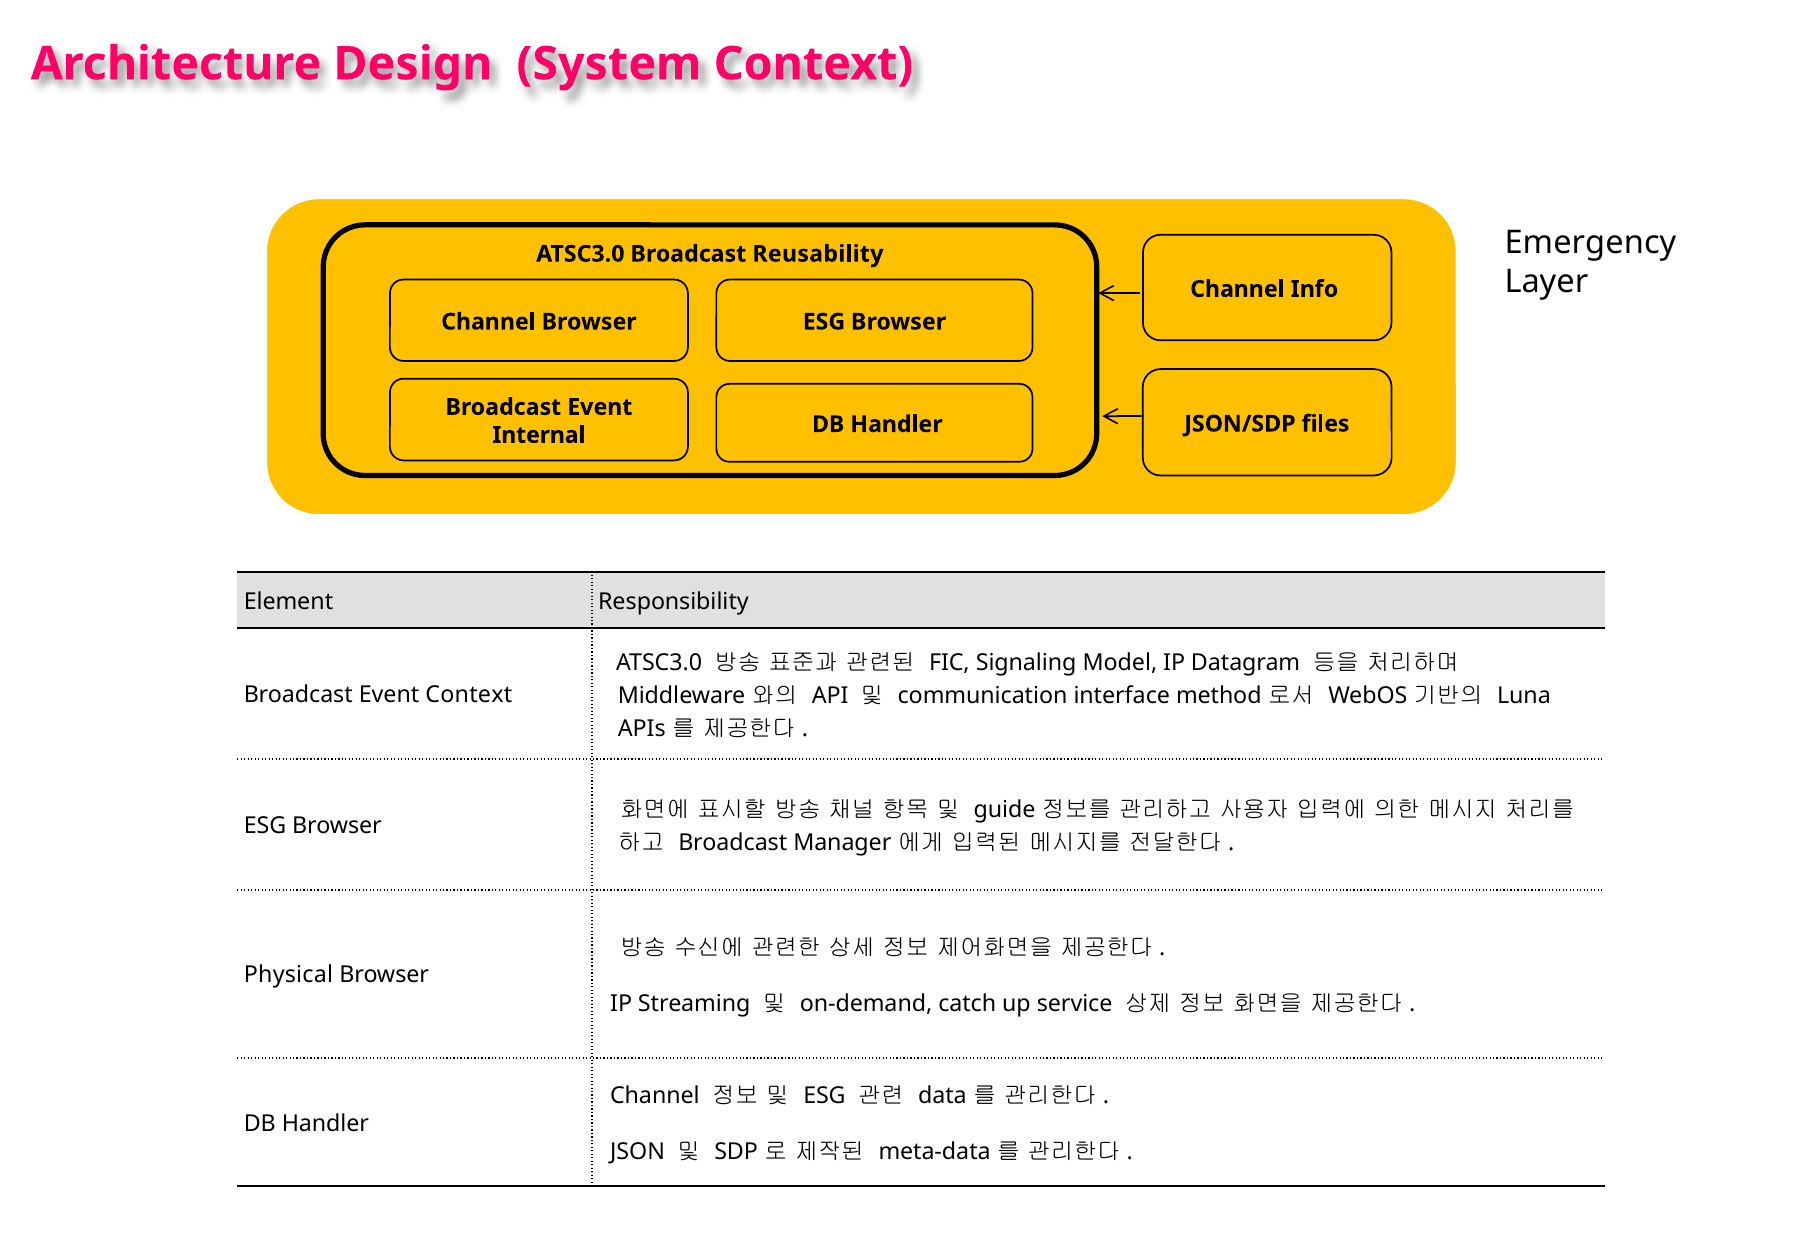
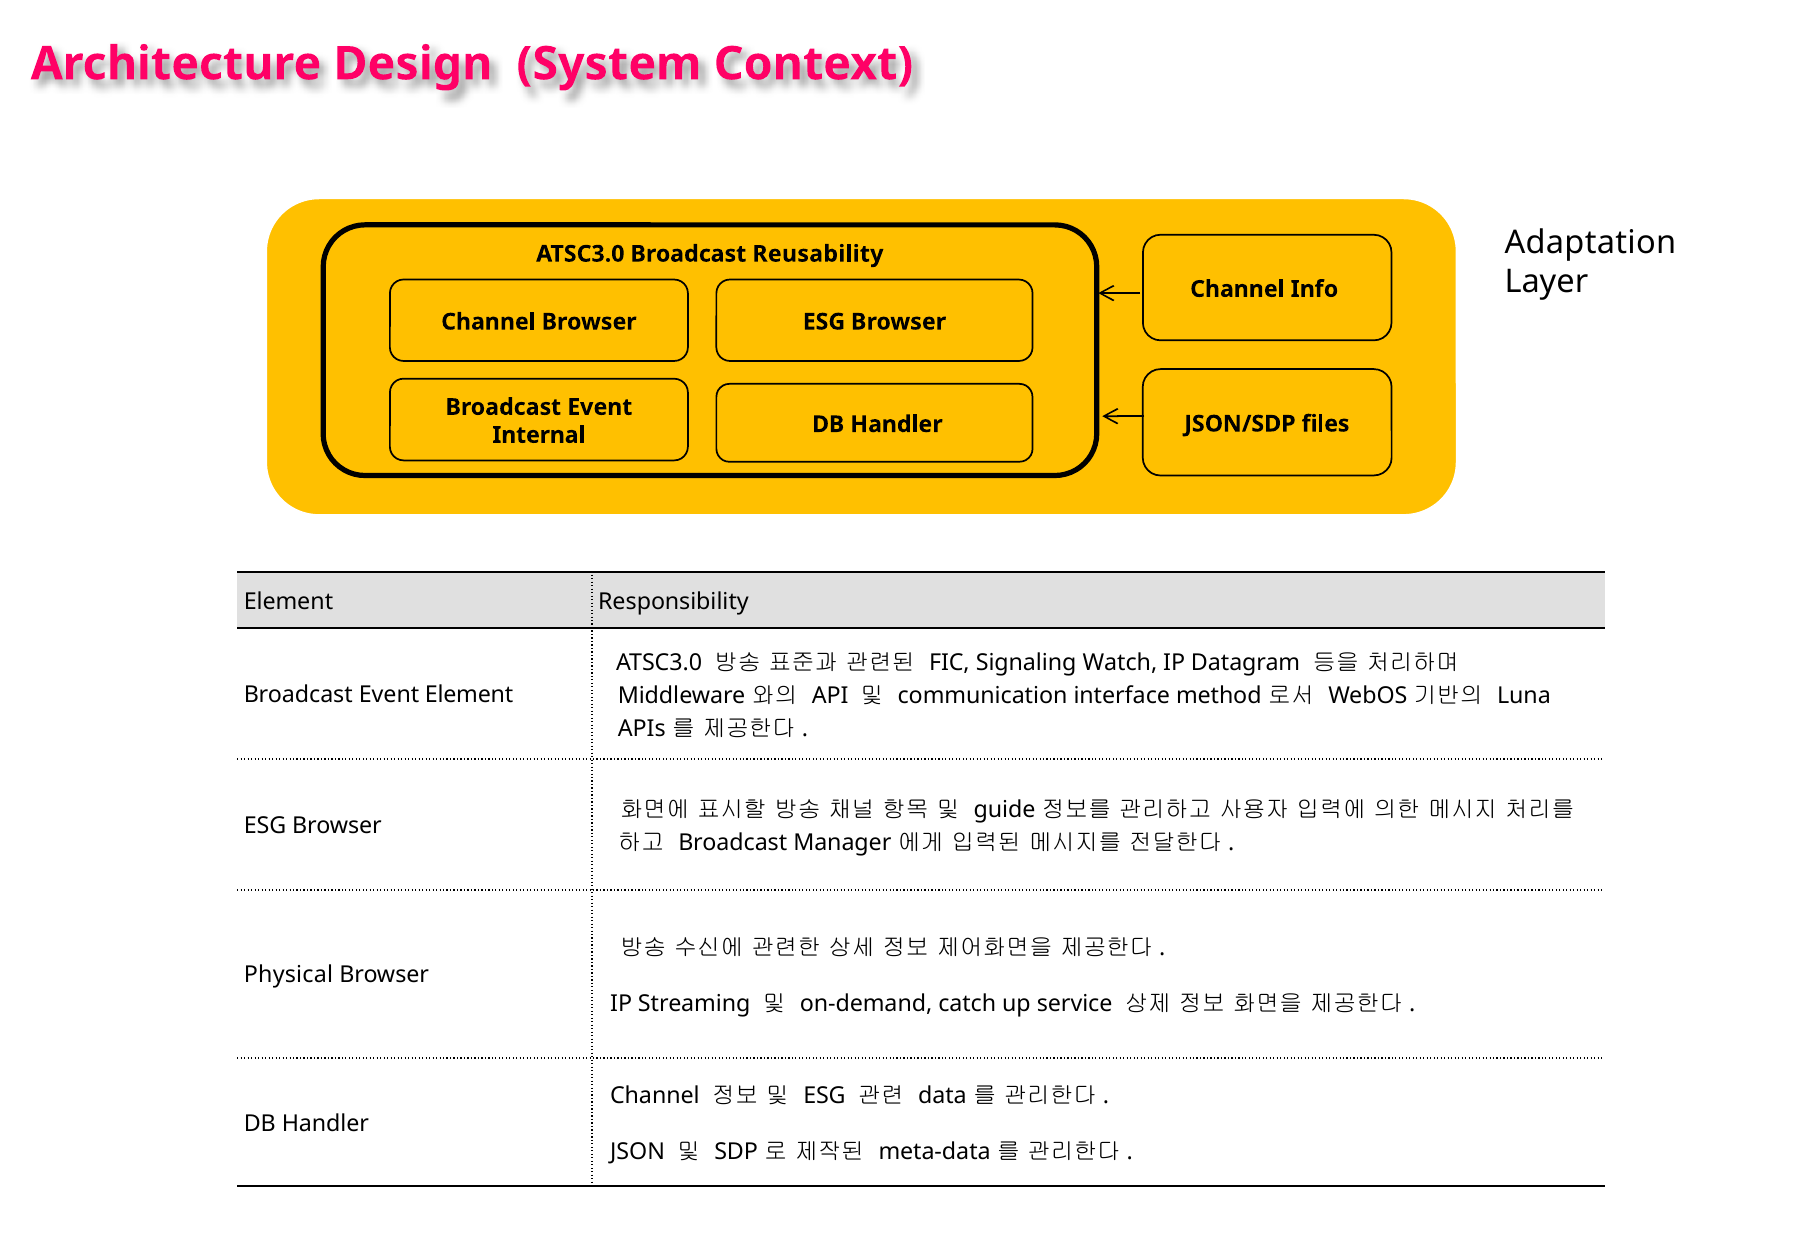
Emergency: Emergency -> Adaptation (1590, 242)
Model: Model -> Watch (1120, 662)
Event Context: Context -> Element (469, 695)
